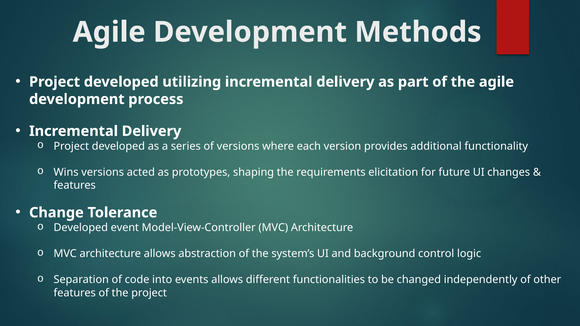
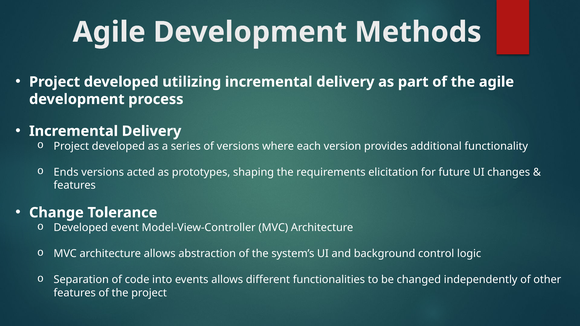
Wins: Wins -> Ends (66, 172)
